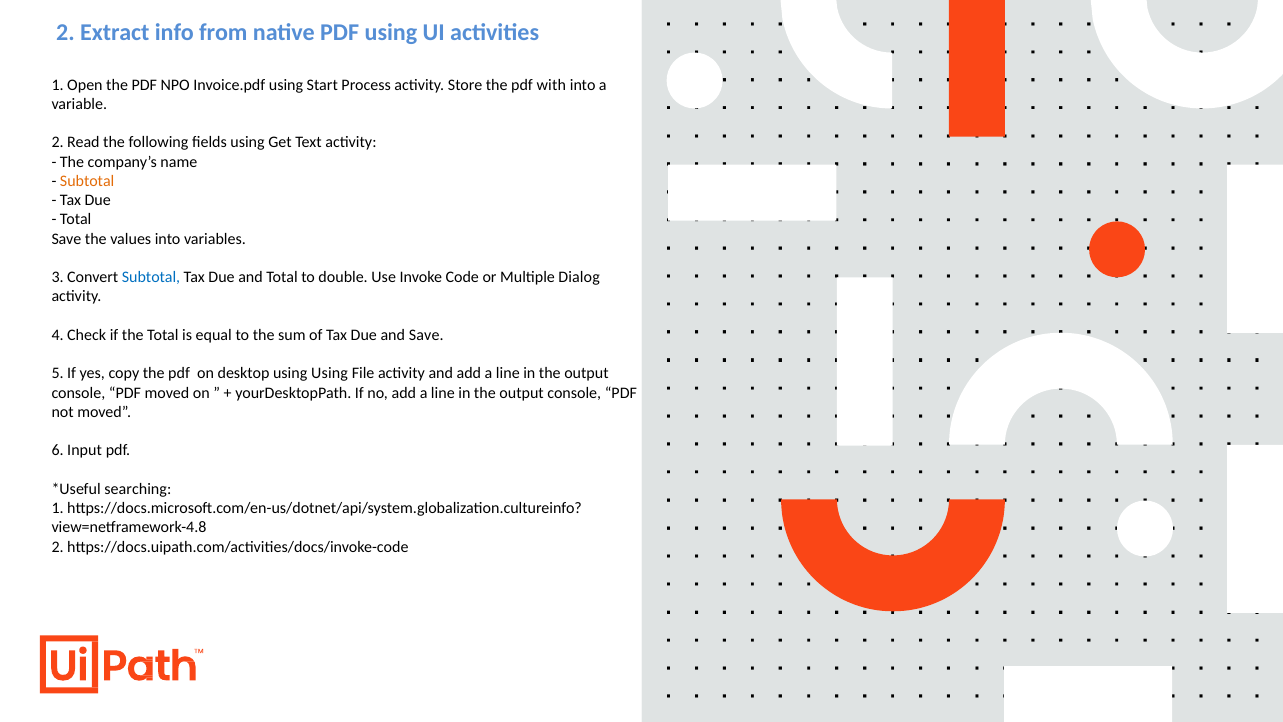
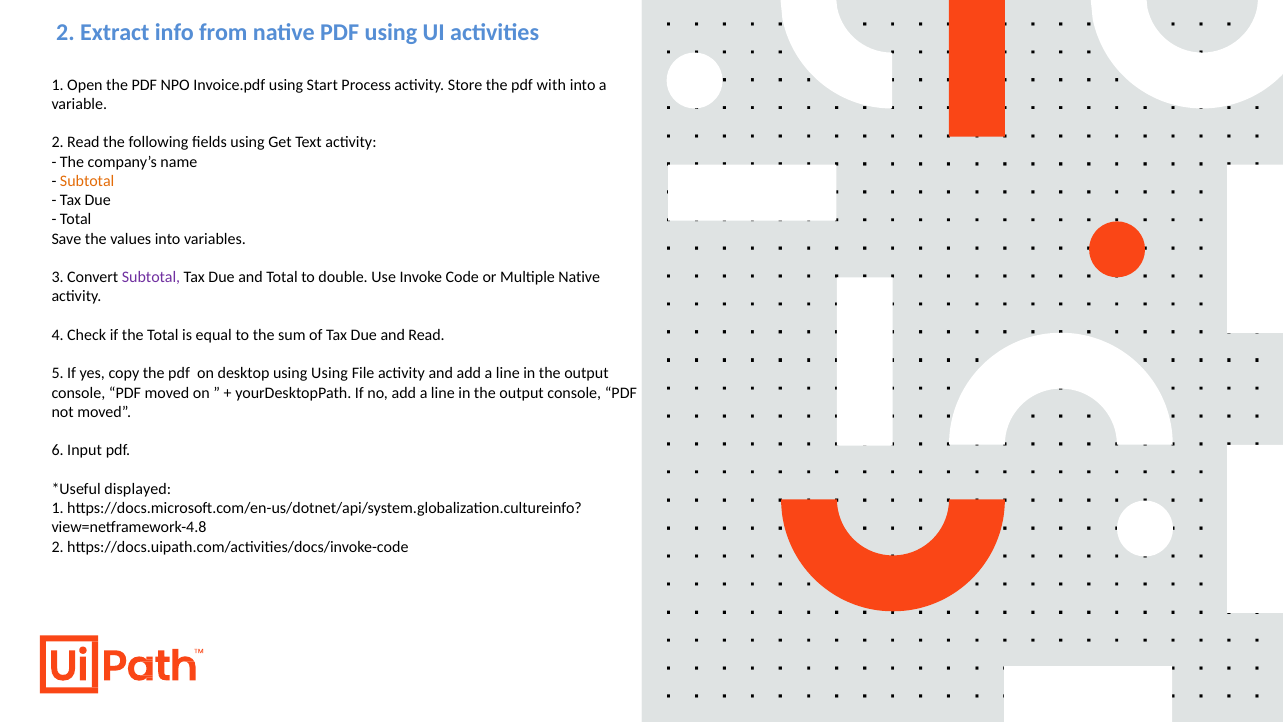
Subtotal colour: blue -> purple (151, 277)
Multiple Dialog: Dialog -> Native (579, 277)
and Save: Save -> Read (426, 335)
searching: searching -> displayed (138, 489)
